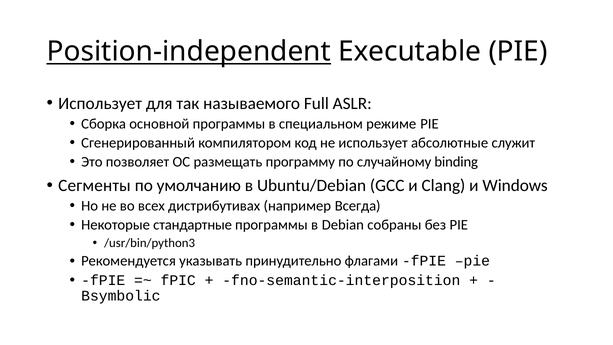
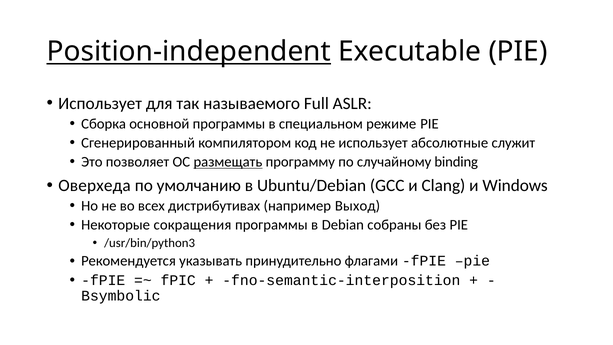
размещать underline: none -> present (228, 162)
Сегменты: Сегменты -> Оверхеда (94, 185)
Всегда: Всегда -> Выход (358, 206)
стандартные: стандартные -> сокращения (192, 225)
